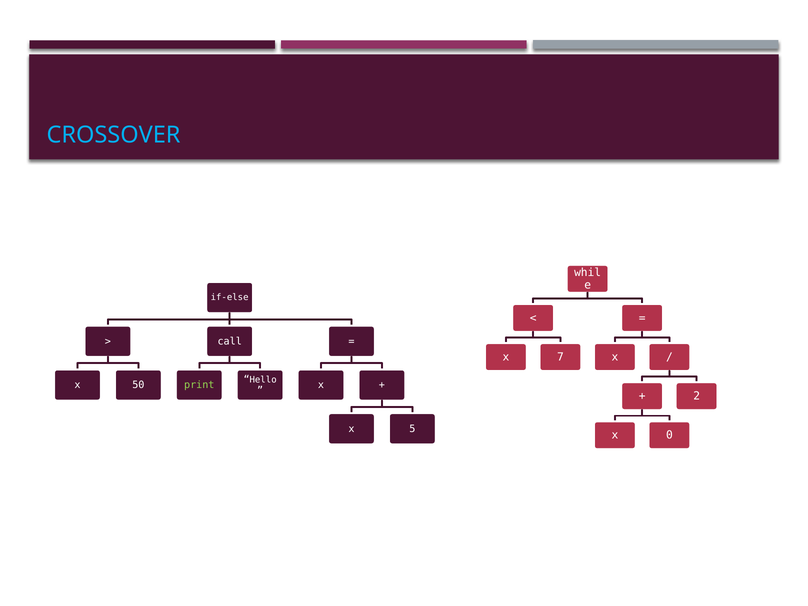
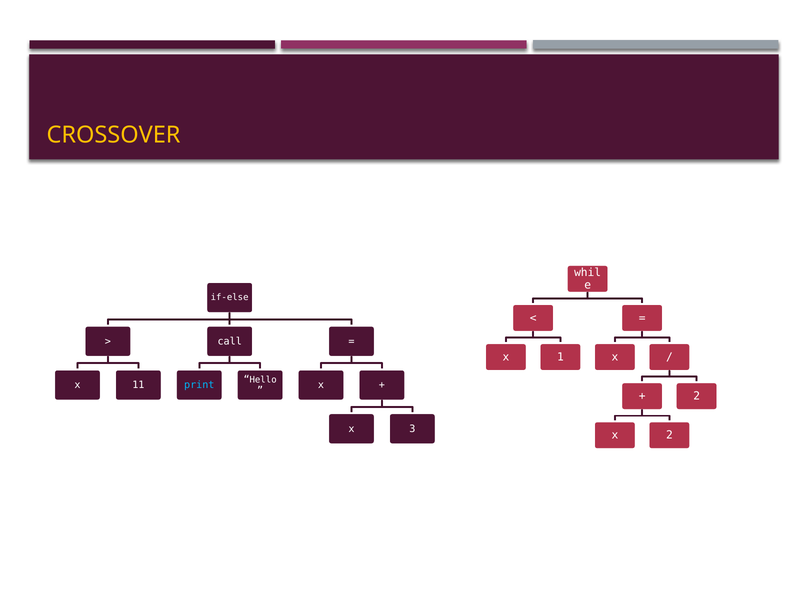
CROSSOVER colour: light blue -> yellow (114, 135)
7: 7 -> 1 (560, 357)
50: 50 -> 11 (138, 385)
print colour: light green -> light blue (199, 385)
5: 5 -> 3 (412, 429)
x 0: 0 -> 2 (669, 435)
